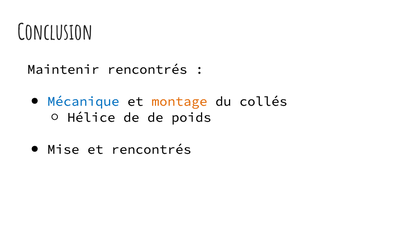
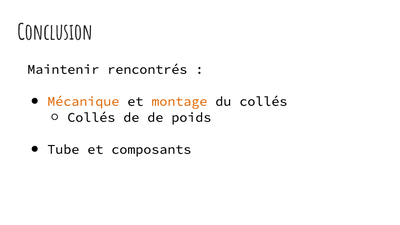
Mécanique colour: blue -> orange (83, 101)
Hélice: Hélice -> Collés (91, 117)
Mise: Mise -> Tube (63, 149)
et rencontrés: rencontrés -> composants (151, 149)
